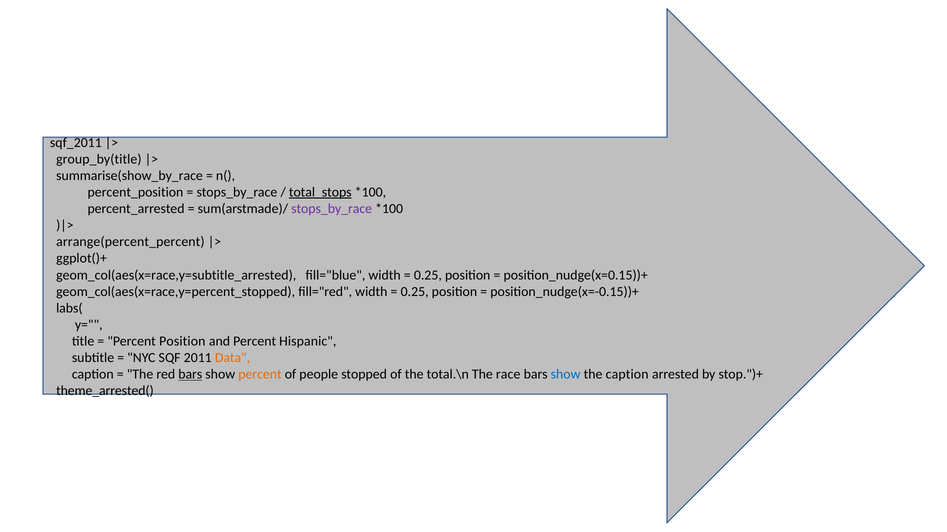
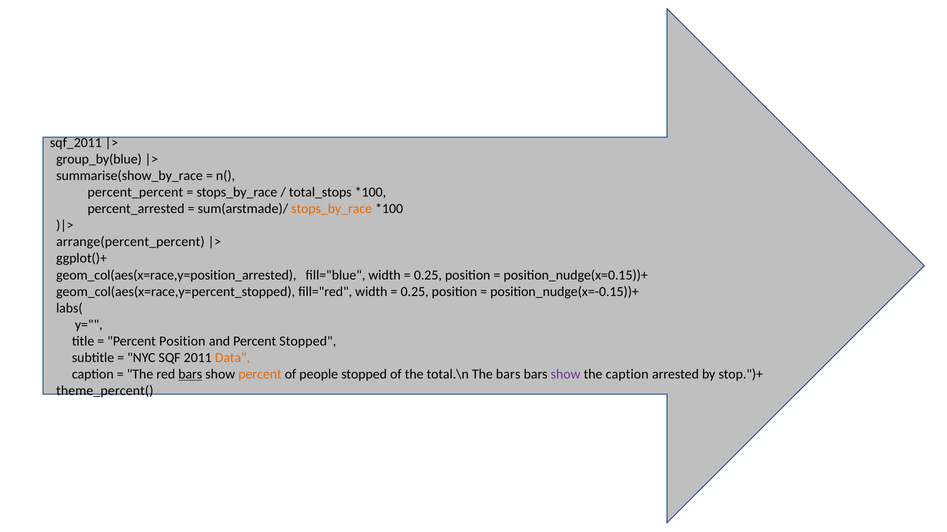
group_by(title: group_by(title -> group_by(blue (99, 159)
percent_position: percent_position -> percent_percent (135, 192)
total_stops underline: present -> none (320, 192)
stops_by_race colour: purple -> orange (332, 209)
geom_col(aes(x=race,y=subtitle_arrested: geom_col(aes(x=race,y=subtitle_arrested -> geom_col(aes(x=race,y=position_arrested (176, 275)
Percent Hispanic: Hispanic -> Stopped (308, 342)
The race: race -> bars (508, 375)
show colour: blue -> purple (566, 375)
theme_arrested(: theme_arrested( -> theme_percent( (105, 391)
